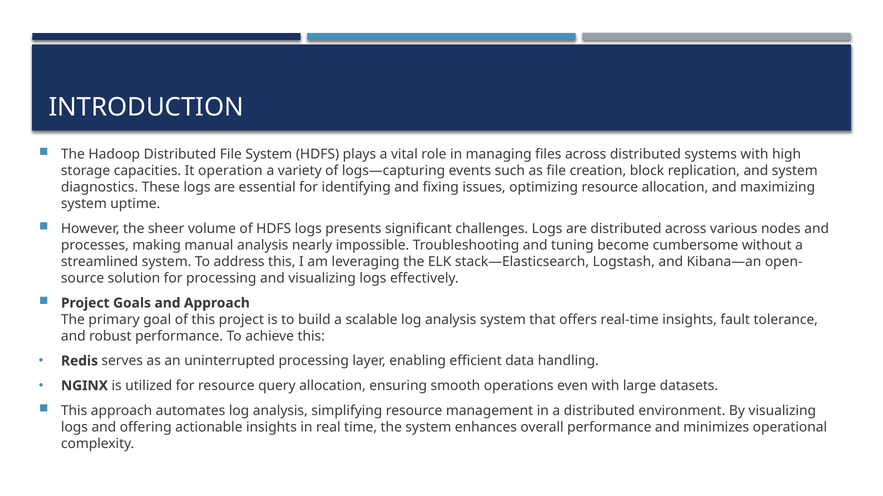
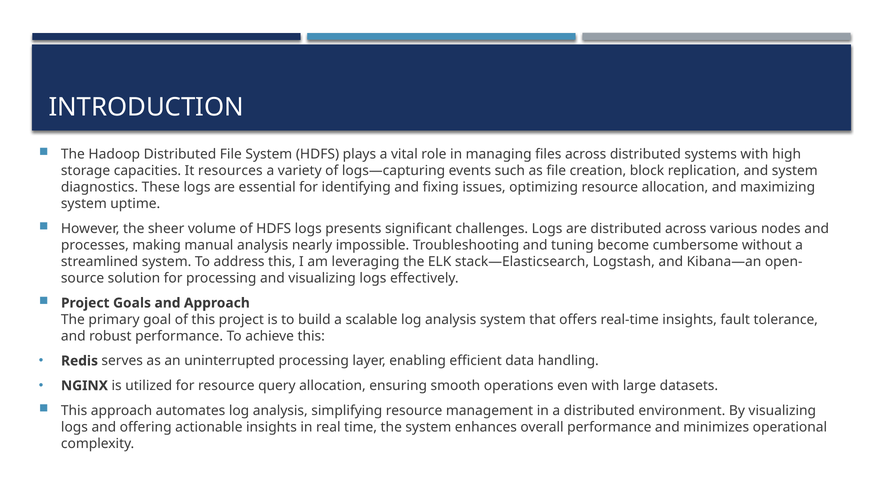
operation: operation -> resources (230, 171)
